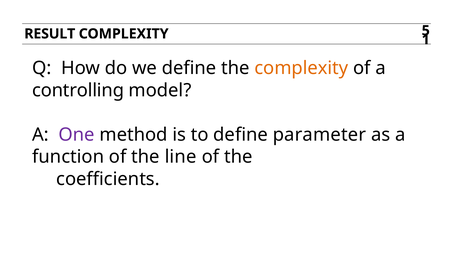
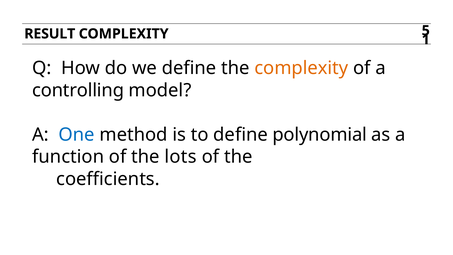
One colour: purple -> blue (77, 134)
parameter: parameter -> polynomial (320, 134)
line: line -> lots (181, 156)
